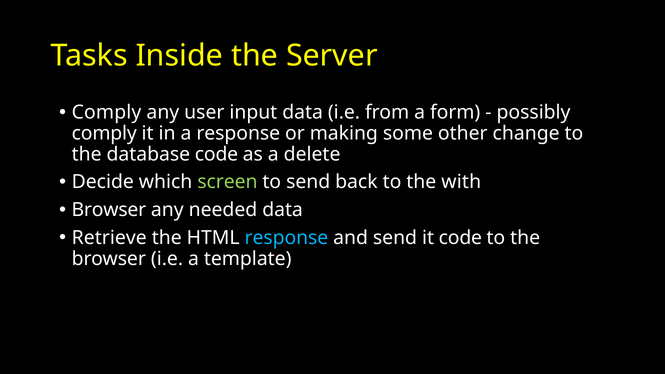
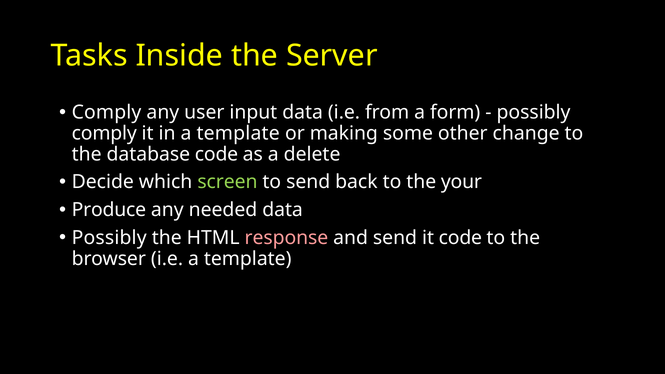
in a response: response -> template (238, 133)
with: with -> your (461, 182)
Browser: Browser -> Produce (109, 210)
Retrieve: Retrieve -> Possibly (109, 238)
response colour: light blue -> pink (286, 238)
